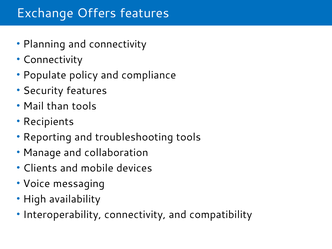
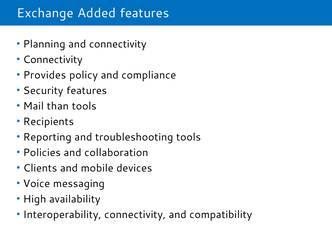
Offers: Offers -> Added (97, 13)
Populate: Populate -> Provides (45, 75)
Manage: Manage -> Policies (42, 153)
